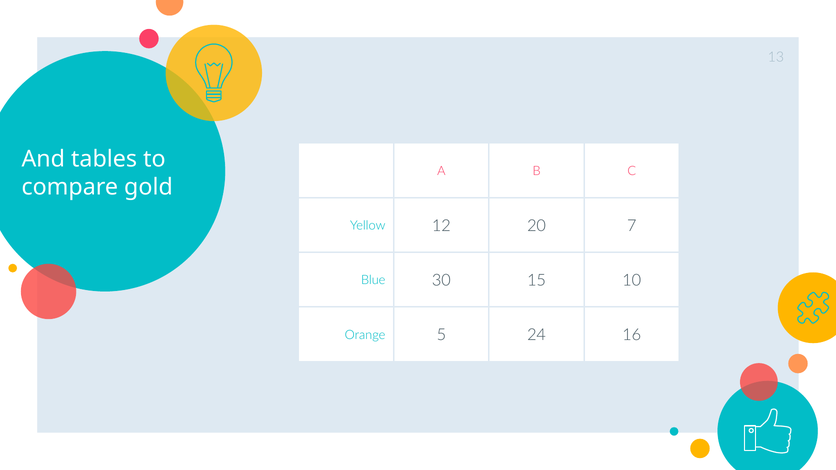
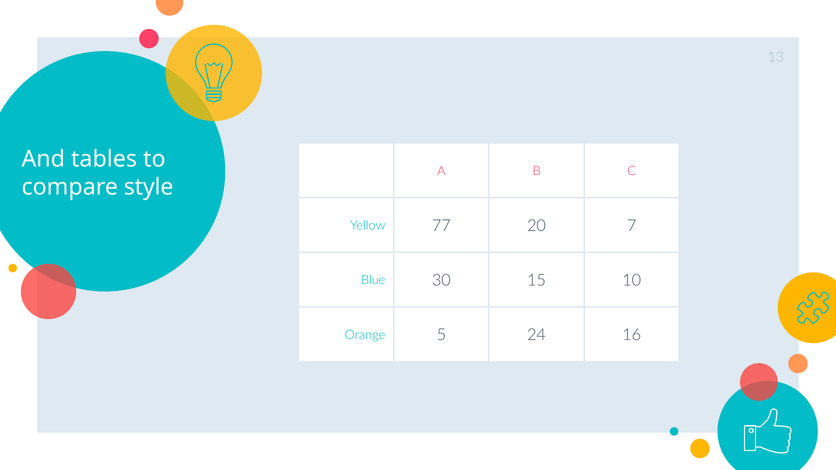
gold: gold -> style (149, 187)
12: 12 -> 77 (441, 226)
